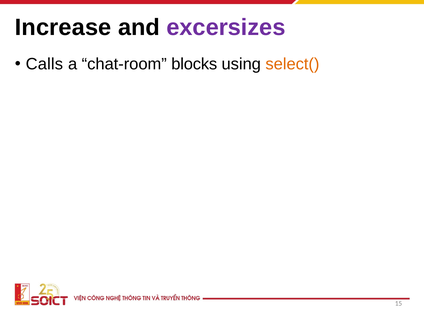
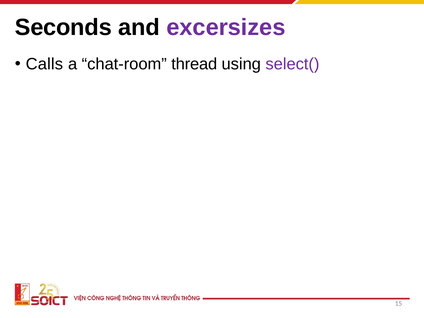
Increase: Increase -> Seconds (63, 27)
blocks: blocks -> thread (194, 64)
select( colour: orange -> purple (292, 64)
